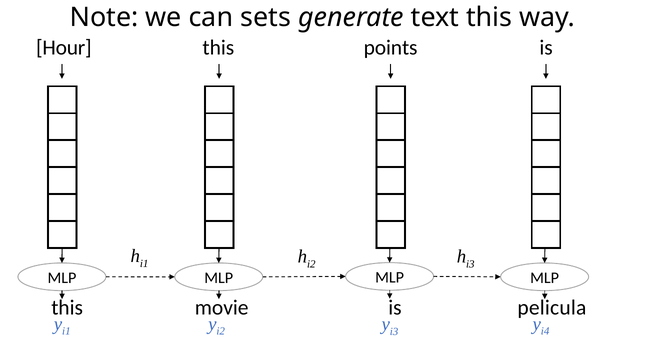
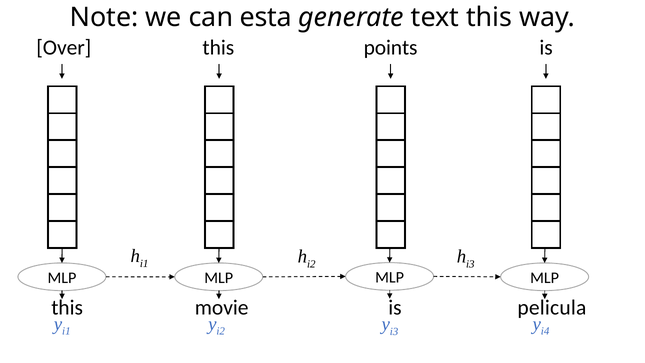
sets: sets -> esta (266, 18)
Hour: Hour -> Over (64, 48)
